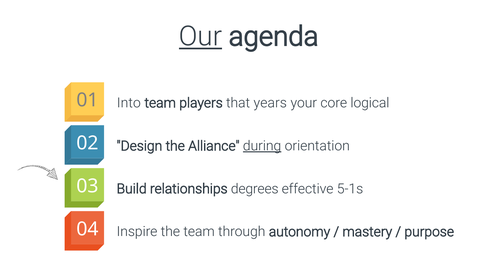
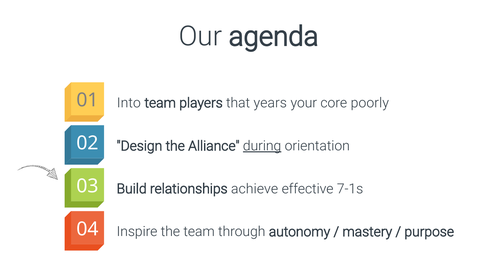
Our underline: present -> none (200, 36)
logical: logical -> poorly (370, 103)
degrees: degrees -> achieve (255, 189)
5-1s: 5-1s -> 7-1s (350, 189)
